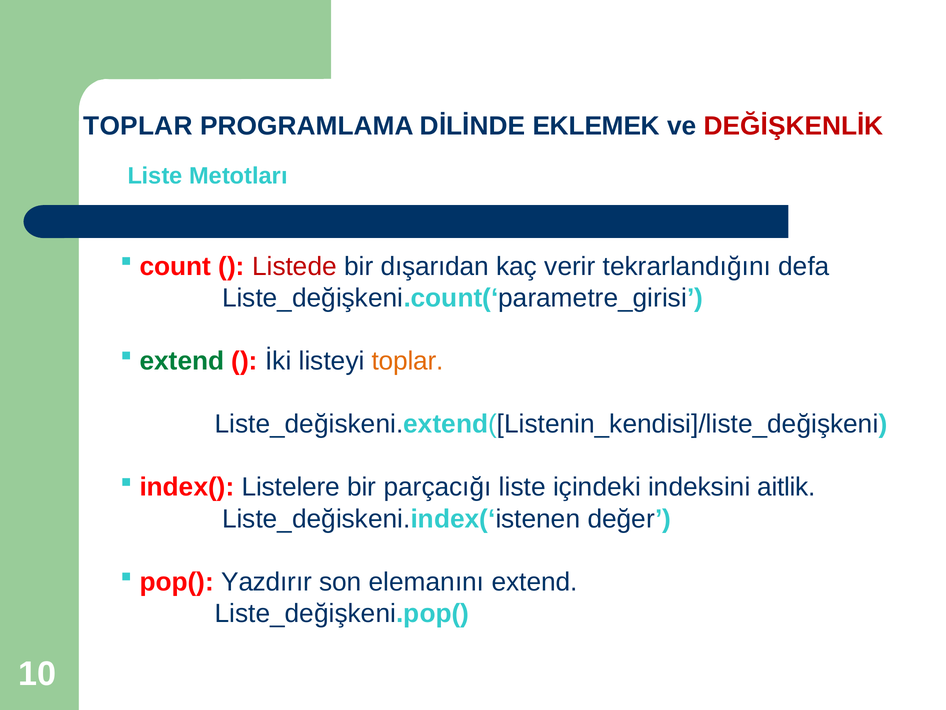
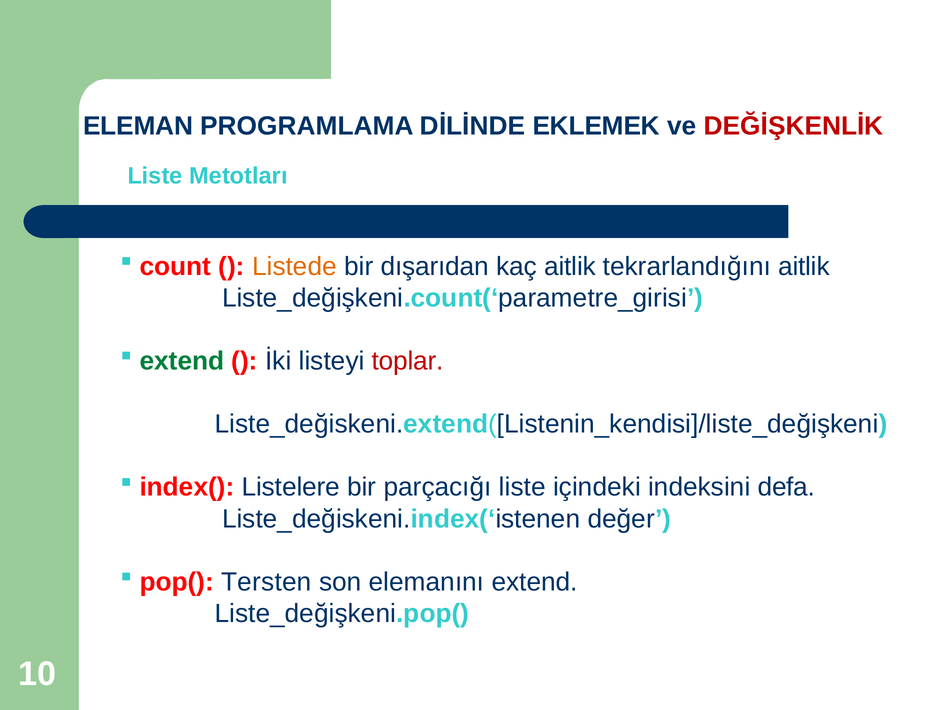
TOPLAR: TOPLAR -> ELEMAN (138, 126)
Listede colour: red -> orange (294, 266)
kaç verir: verir -> aitlik (570, 266)
tekrarlandığını defa: defa -> aitlik (804, 266)
toplar colour: orange -> red (408, 361)
aitlik: aitlik -> defa (786, 487)
Yazdırır: Yazdırır -> Tersten (266, 582)
